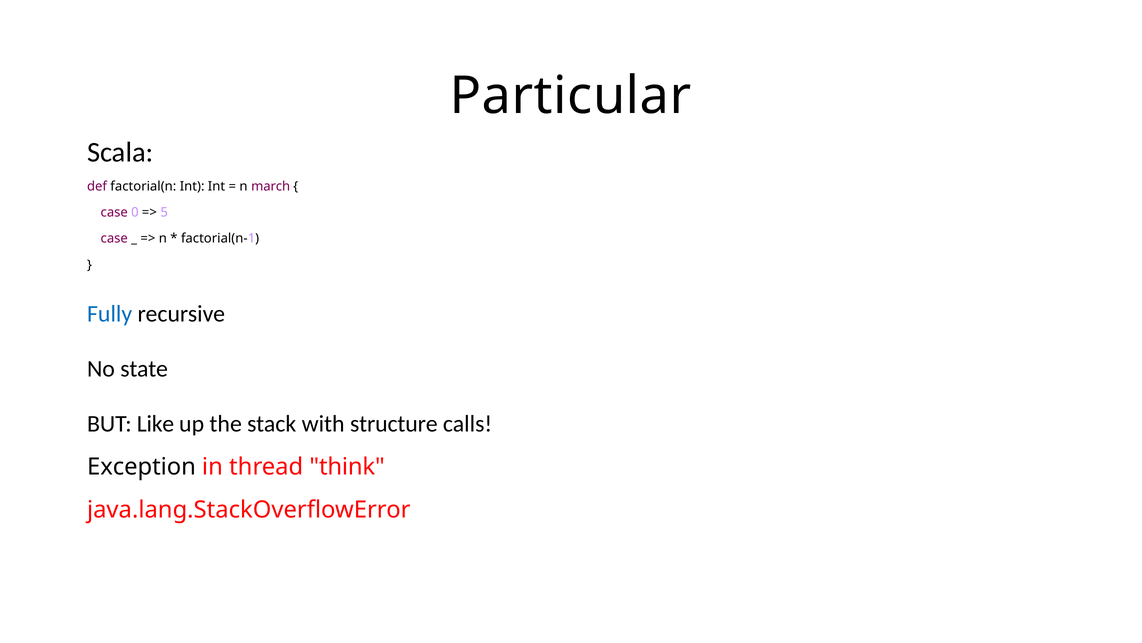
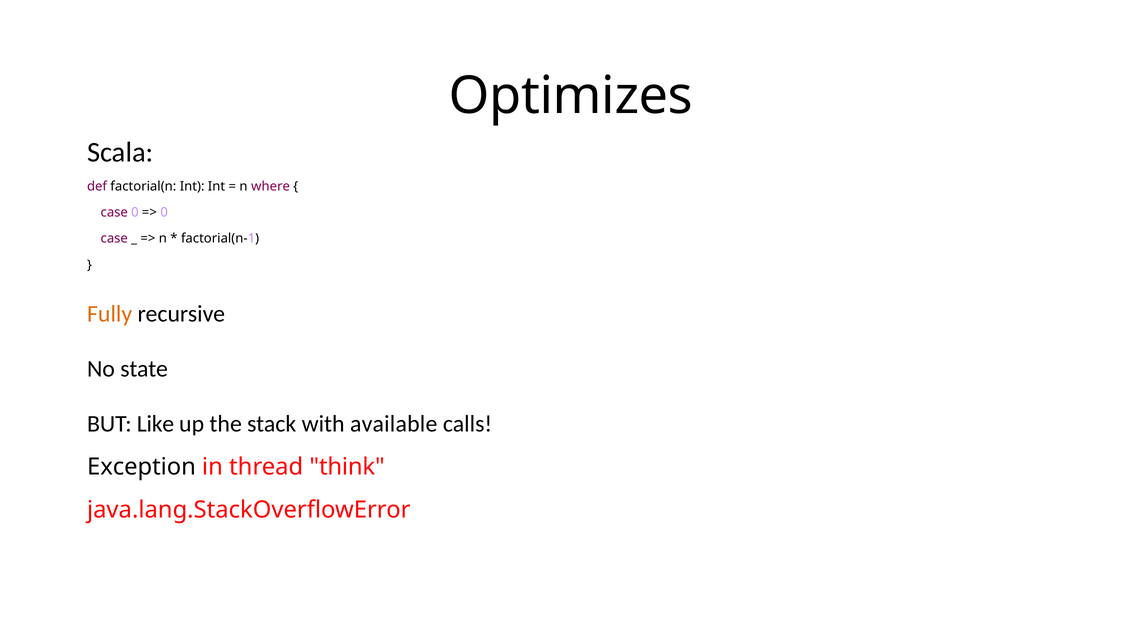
Particular: Particular -> Optimizes (571, 96)
march: march -> where (271, 186)
5: 5 -> 0 (164, 212)
Fully colour: blue -> orange (110, 314)
structure: structure -> available (394, 423)
